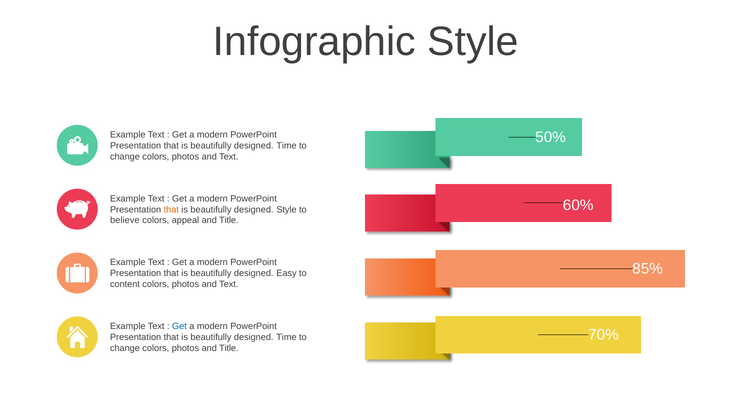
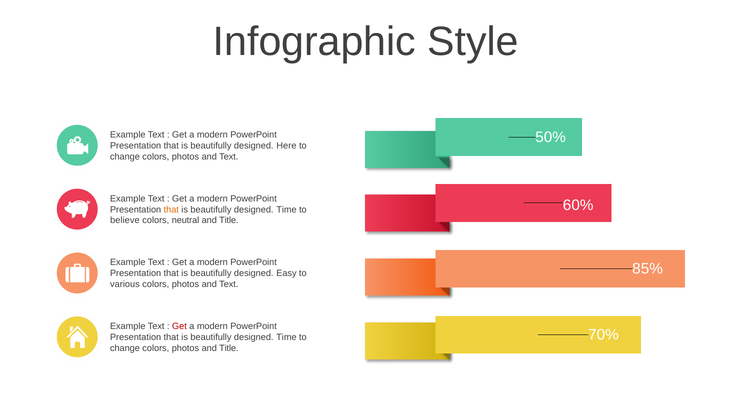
Time: Time -> Here (286, 146)
Style: Style -> Time (286, 210)
appeal: appeal -> neutral (185, 221)
content: content -> various (125, 285)
Get colour: blue -> red (179, 327)
